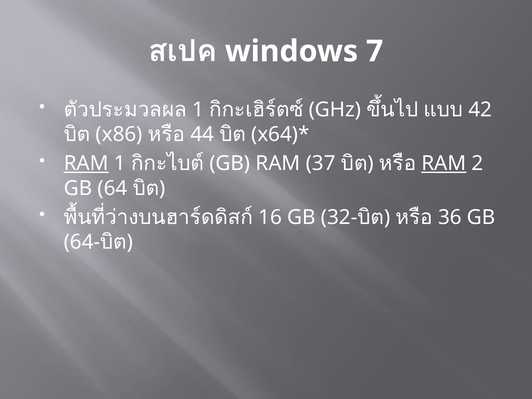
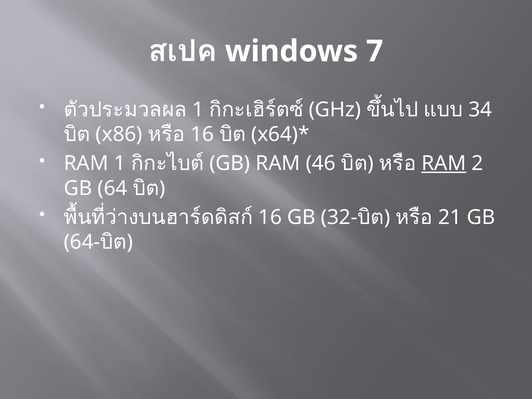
42: 42 -> 34 (480, 110)
44: 44 -> 16 (202, 134)
RAM underline: present -> none (86, 163)
37: 37 -> 46 (321, 163)
36: 36 -> 21 (450, 217)
